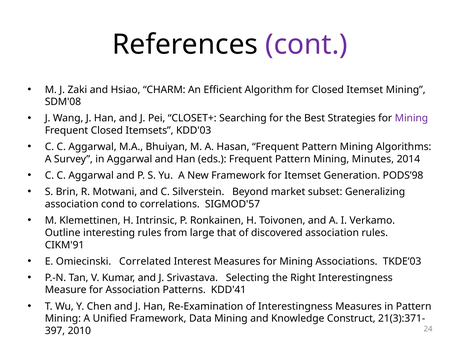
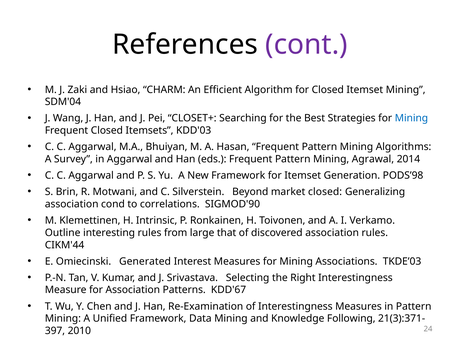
SDM'08: SDM'08 -> SDM'04 (63, 102)
Mining colour: purple -> blue (411, 118)
Minutes: Minutes -> Agrawal (373, 159)
market subset: subset -> closed (325, 192)
SIGMOD'57: SIGMOD'57 -> SIGMOD'90 (232, 204)
CIKM'91: CIKM'91 -> CIKM'44 (65, 245)
Correlated: Correlated -> Generated (145, 261)
KDD'41: KDD'41 -> KDD'67 (229, 290)
Construct: Construct -> Following (351, 319)
